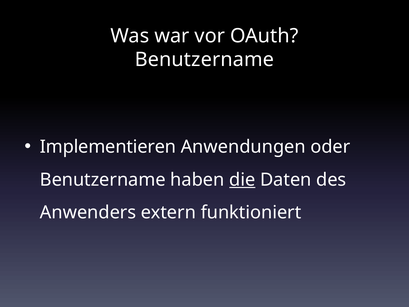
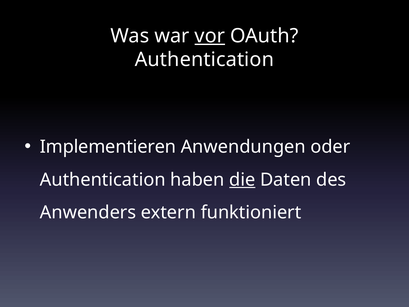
vor underline: none -> present (210, 36)
Benutzername: Benutzername -> Authentication (204, 60)
Benutzername: Benutzername -> Authentication (103, 180)
